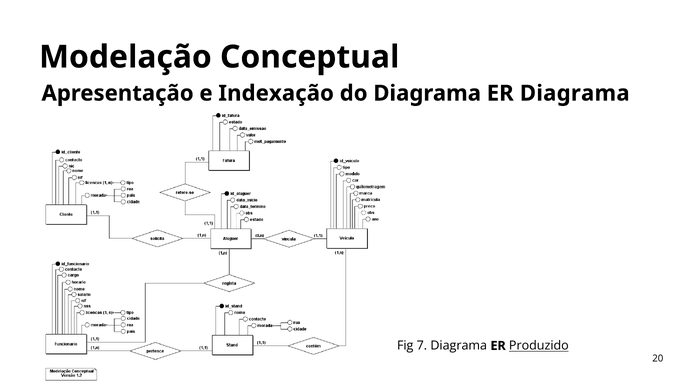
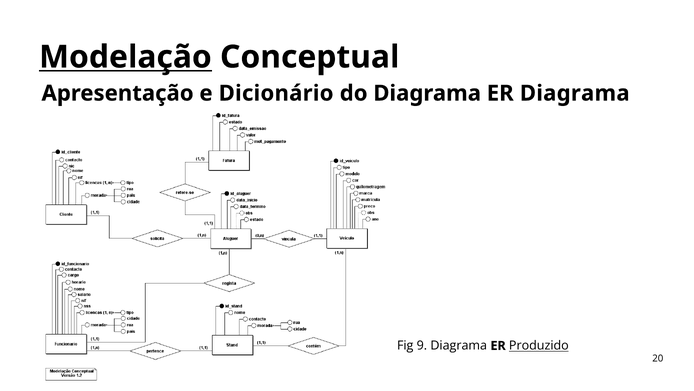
Modelação underline: none -> present (125, 57)
Indexação: Indexação -> Dicionário (276, 93)
7: 7 -> 9 (422, 345)
